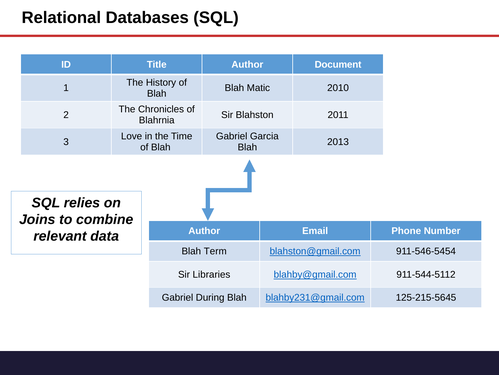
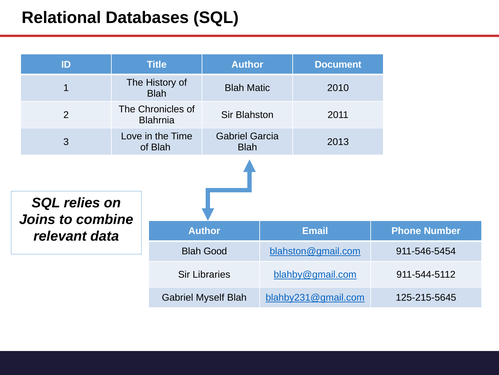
Term: Term -> Good (215, 251)
During: During -> Myself (210, 297)
